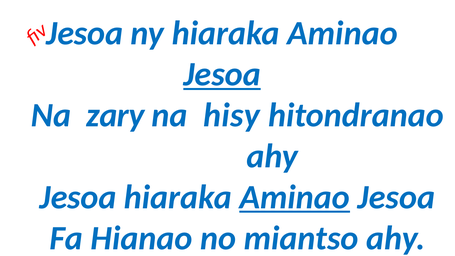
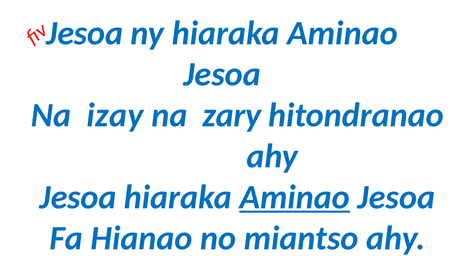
Jesoa underline: present -> none (222, 74)
zary: zary -> izay (115, 115)
hisy: hisy -> zary (232, 115)
